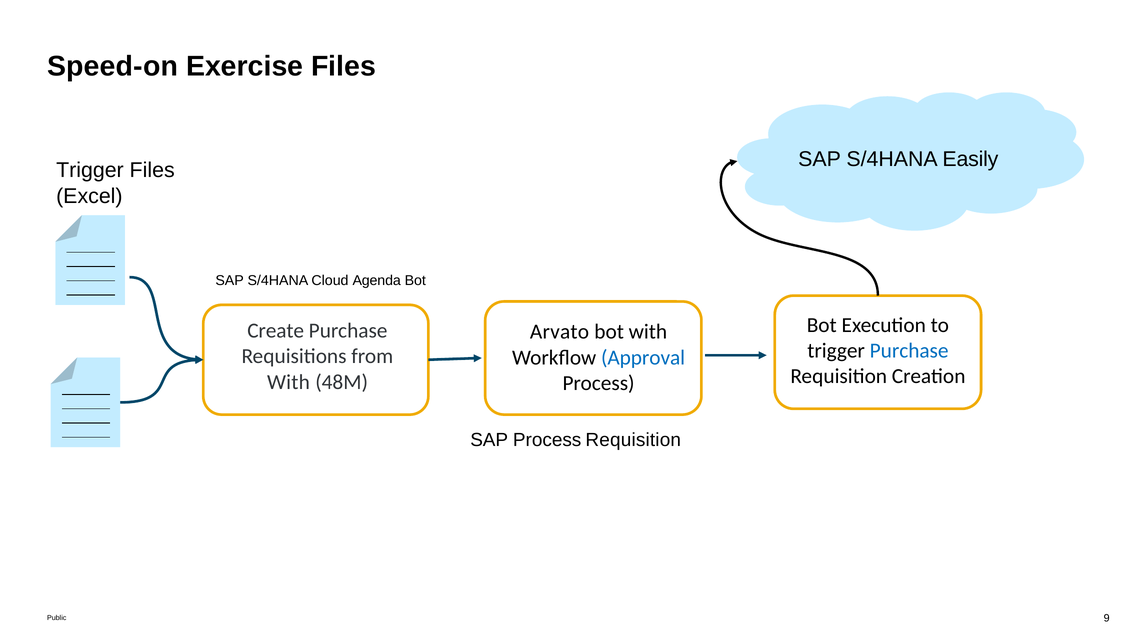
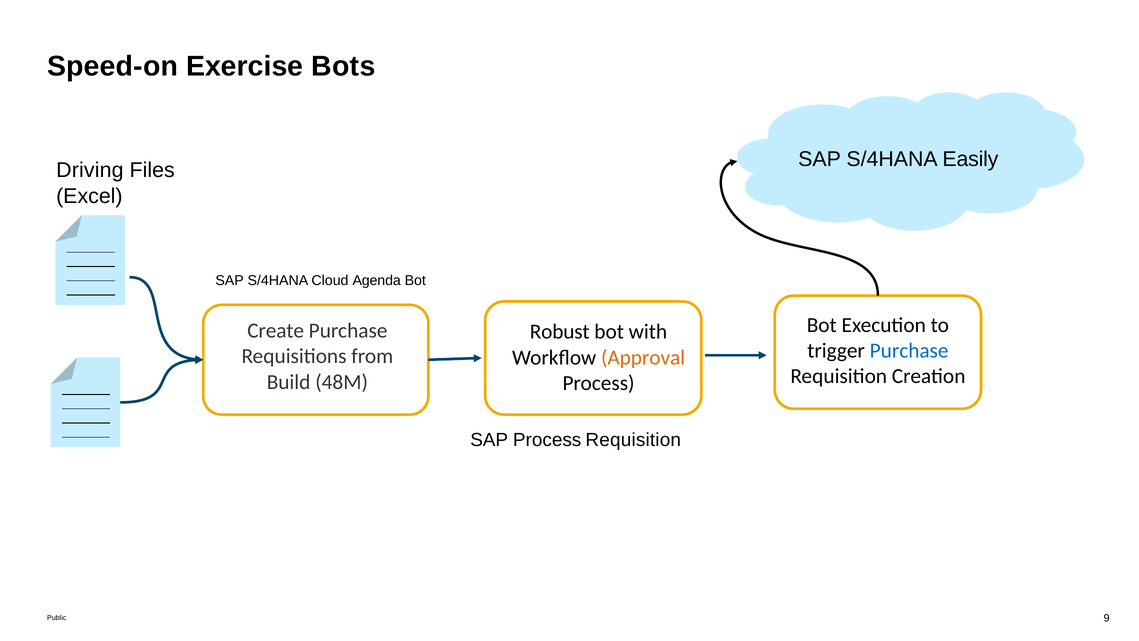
Exercise Files: Files -> Bots (343, 66)
Trigger: Trigger -> Driving (90, 170)
Arvato: Arvato -> Robust (560, 332)
Approval colour: blue -> orange (643, 357)
With: With -> Build (289, 382)
